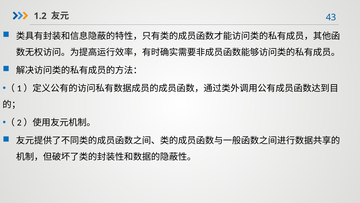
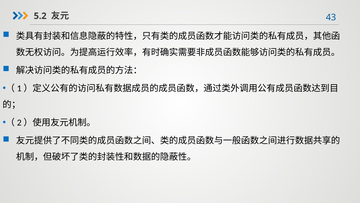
1.2: 1.2 -> 5.2 (40, 16)
